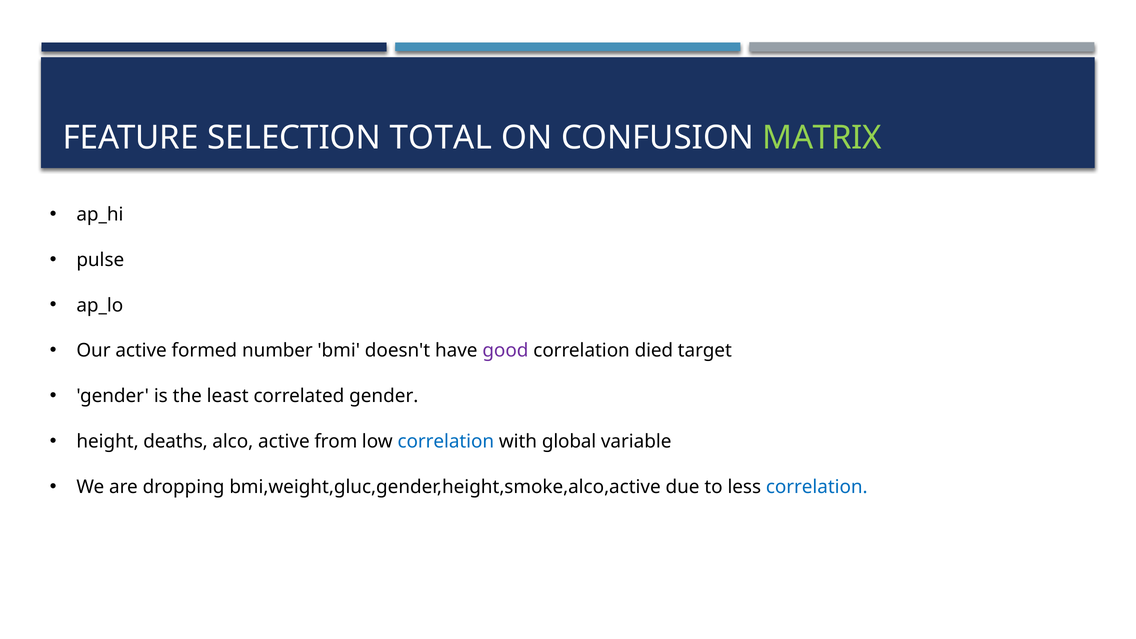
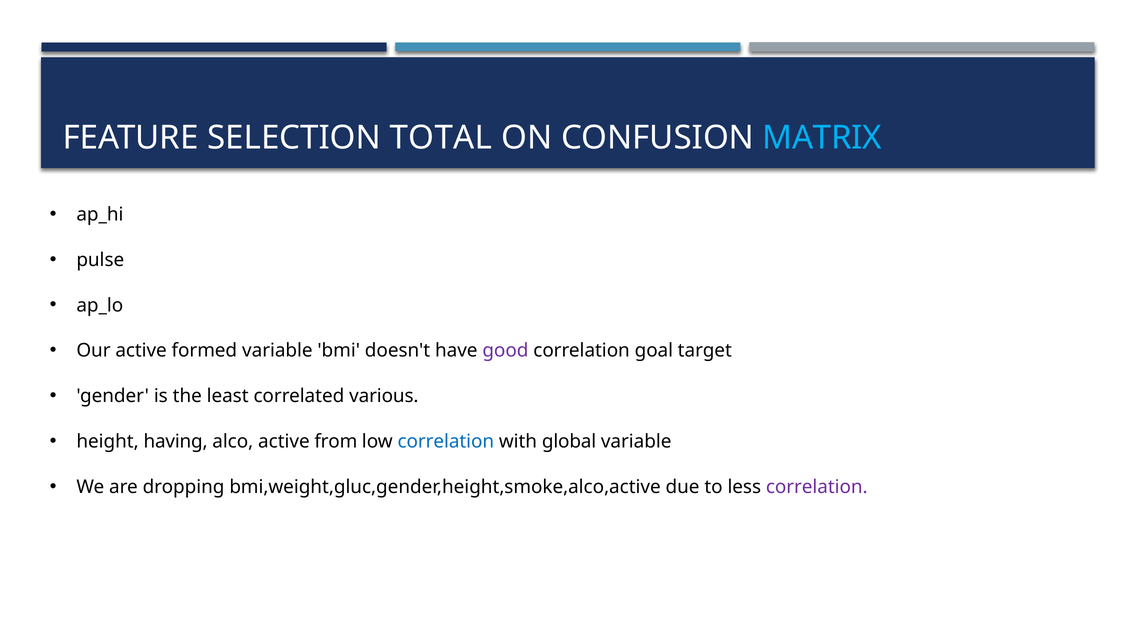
MATRIX colour: light green -> light blue (822, 138)
formed number: number -> variable (277, 351)
died: died -> goal (654, 351)
correlated gender: gender -> various (384, 396)
deaths: deaths -> having (176, 442)
correlation colour: blue -> purple (817, 487)
